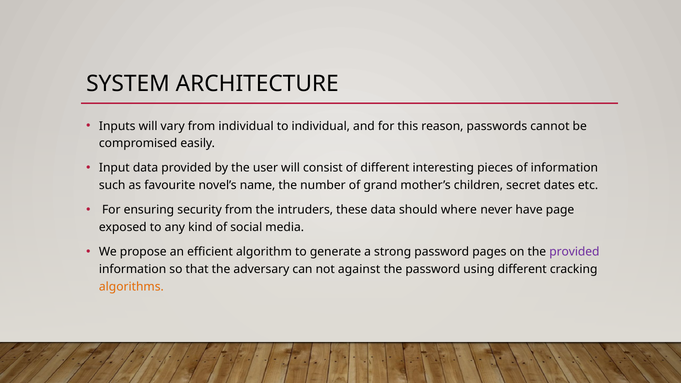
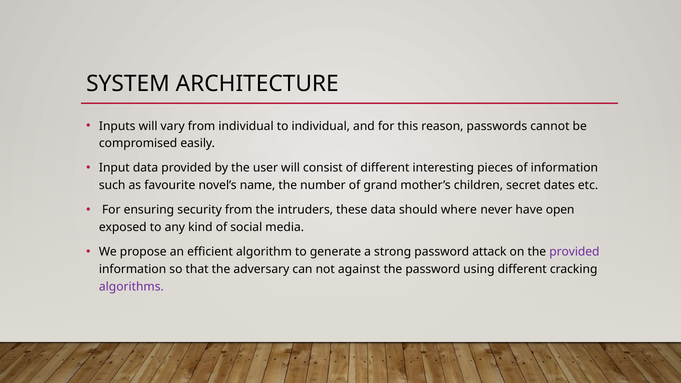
page: page -> open (560, 210)
pages: pages -> attack (489, 252)
algorithms colour: orange -> purple (131, 287)
